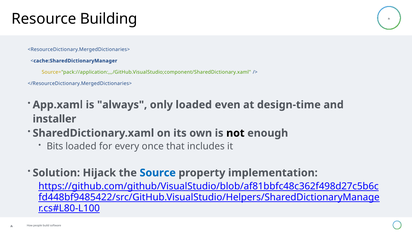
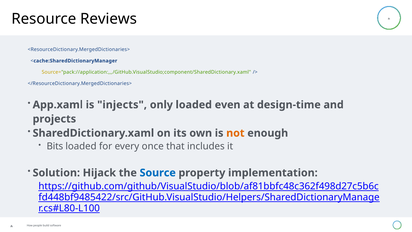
Building: Building -> Reviews (109, 19)
always: always -> injects (122, 105)
installer: installer -> projects (54, 119)
not colour: black -> orange (235, 133)
